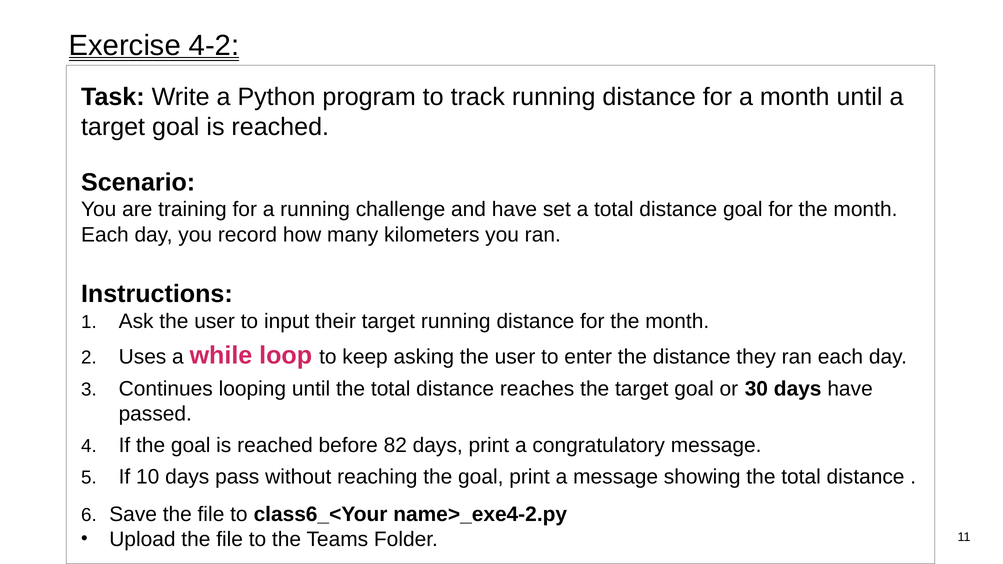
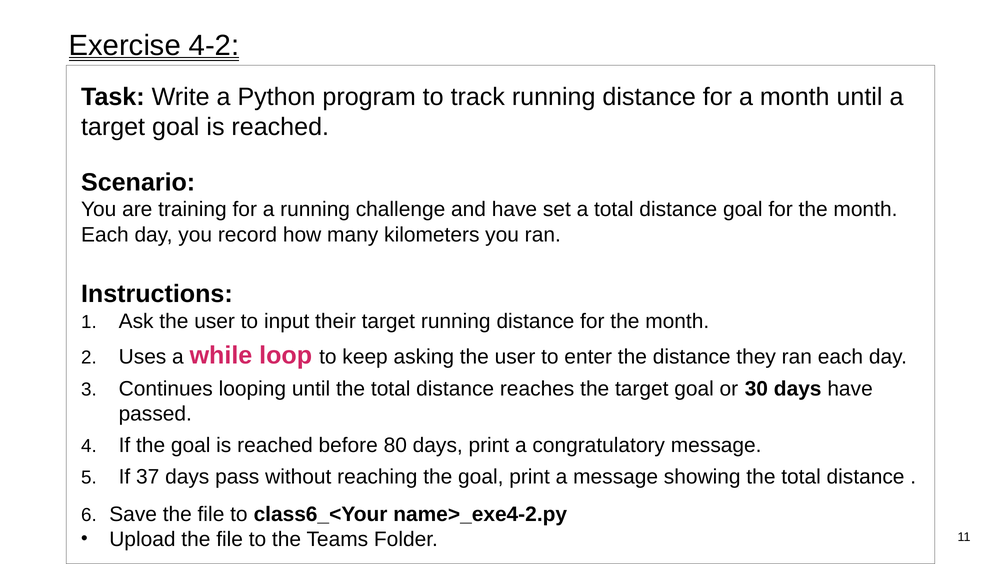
82: 82 -> 80 (395, 445)
10: 10 -> 37 (148, 477)
